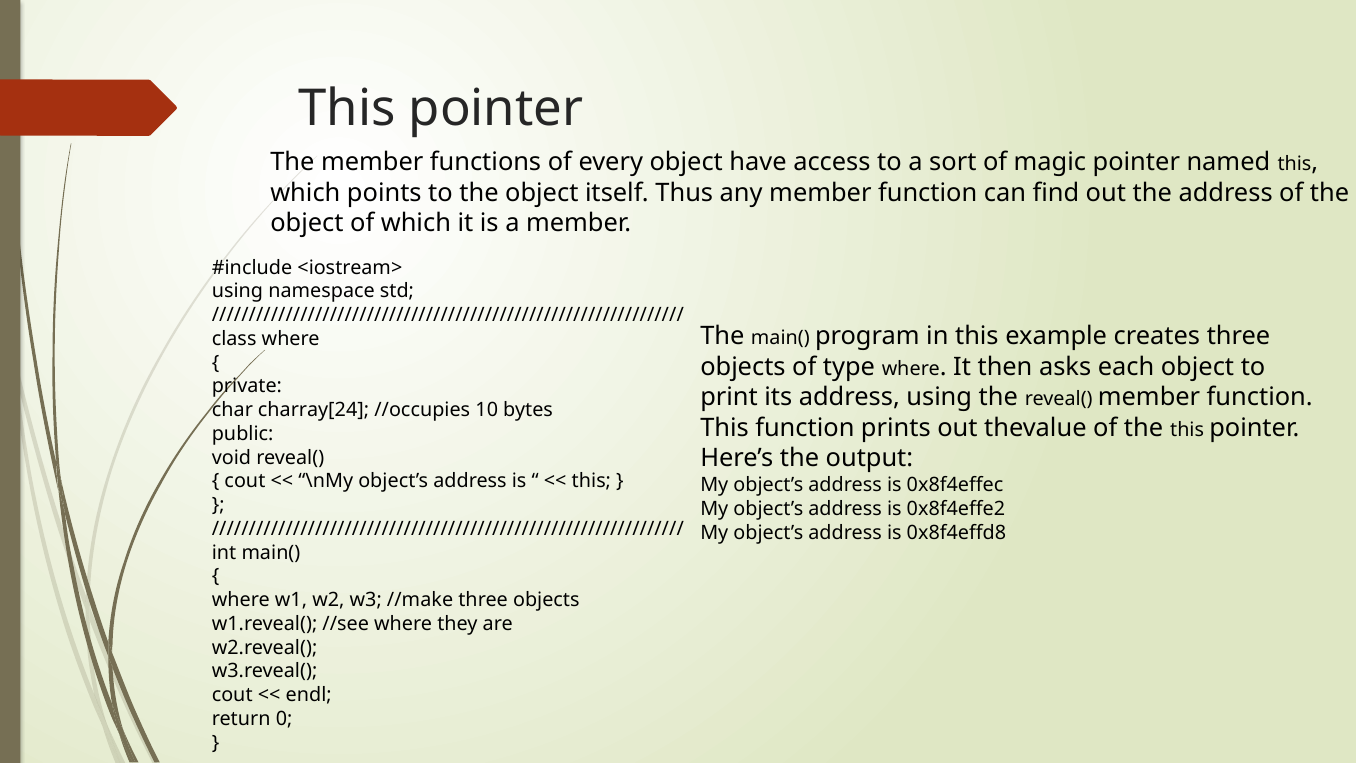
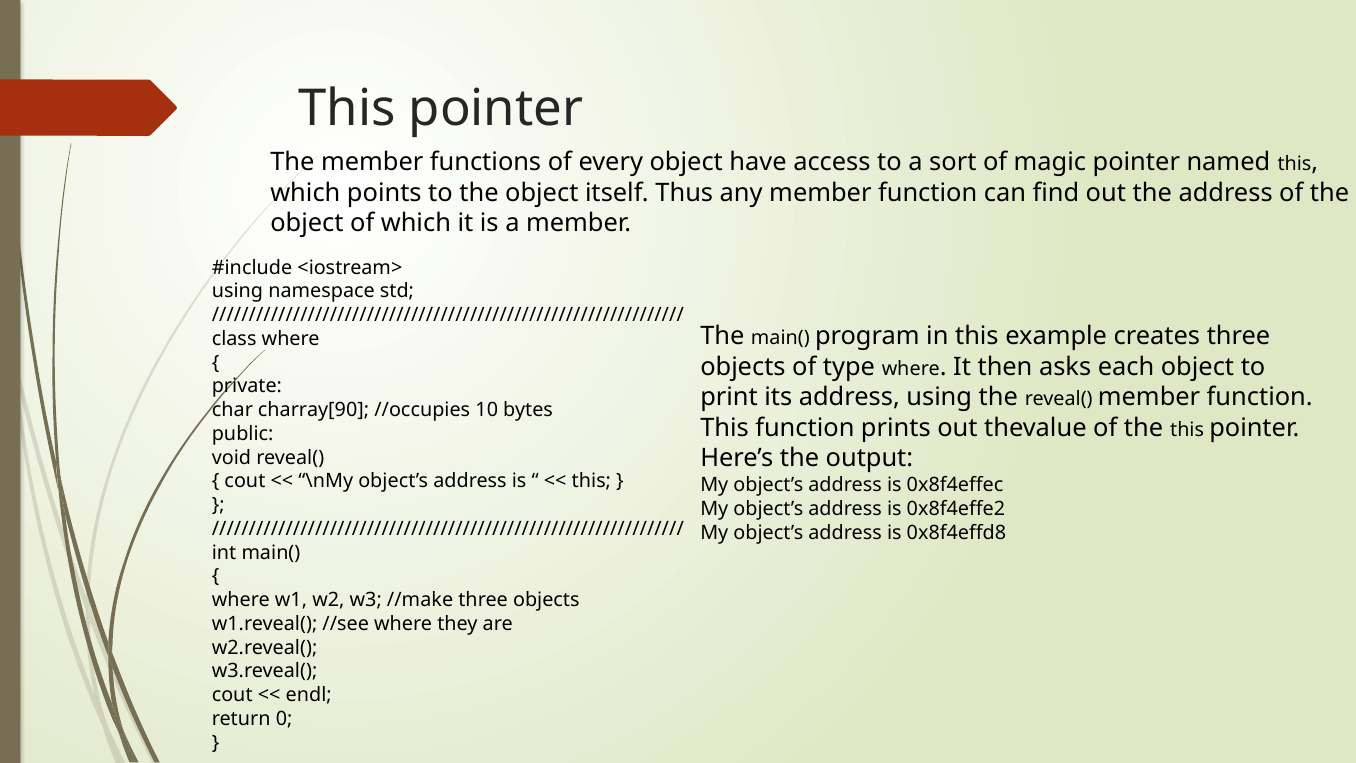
charray[24: charray[24 -> charray[90 (314, 410)
